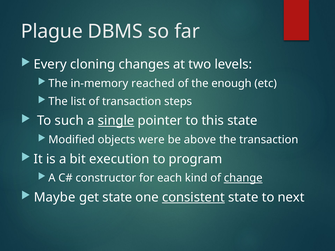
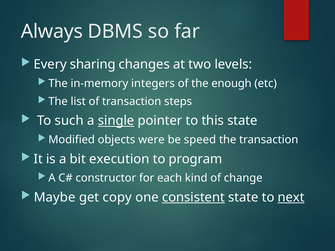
Plague: Plague -> Always (52, 31)
cloning: cloning -> sharing (93, 64)
reached: reached -> integers (153, 83)
above: above -> speed (200, 140)
change underline: present -> none (243, 178)
get state: state -> copy (117, 198)
next underline: none -> present (291, 198)
